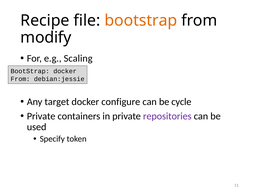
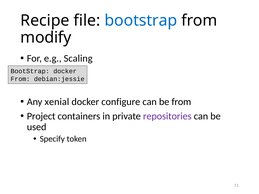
bootstrap colour: orange -> blue (141, 20)
target: target -> xenial (57, 102)
be cycle: cycle -> from (181, 102)
Private: Private -> Project (41, 116)
